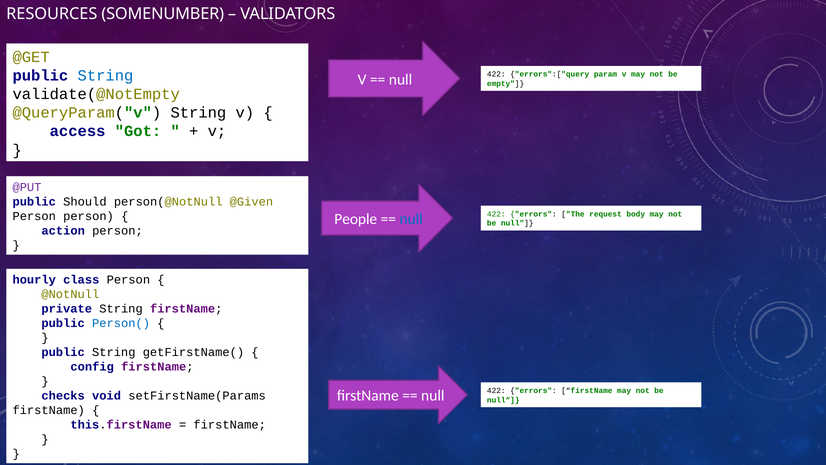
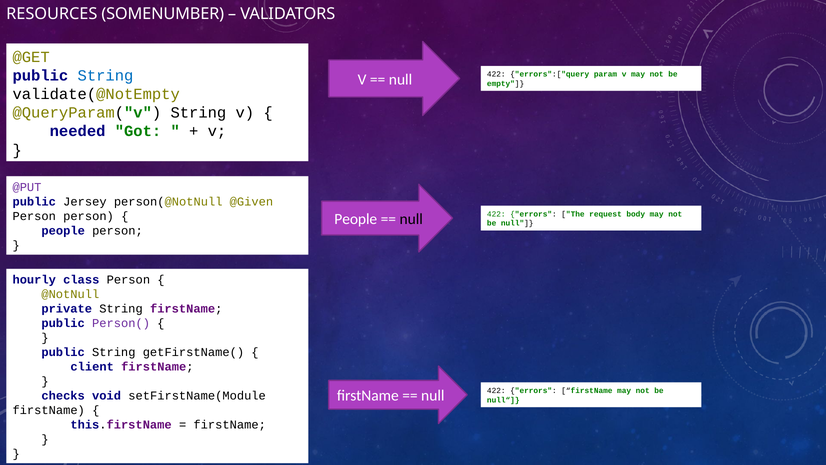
access: access -> needed (78, 131)
Should: Should -> Jersey (85, 202)
null colour: blue -> black (411, 219)
action: action -> people (63, 231)
Person( colour: blue -> purple (121, 323)
config: config -> client (92, 367)
setFirstName(Params: setFirstName(Params -> setFirstName(Module (197, 395)
